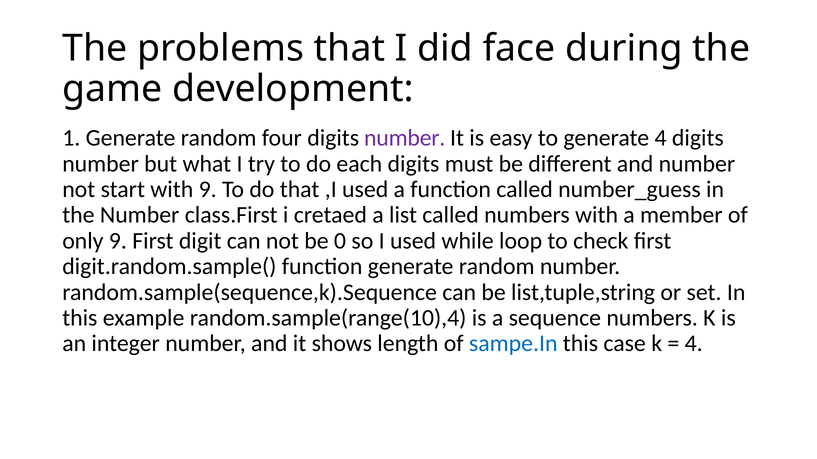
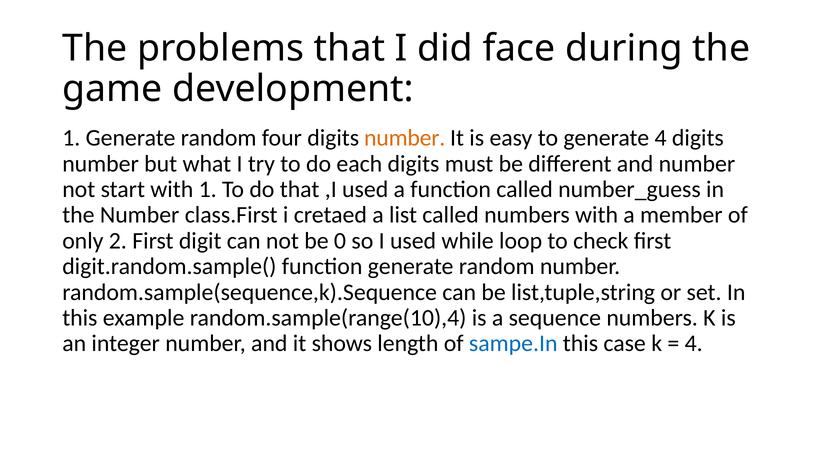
number colour: purple -> orange (405, 138)
with 9: 9 -> 1 (208, 190)
only 9: 9 -> 2 (118, 241)
